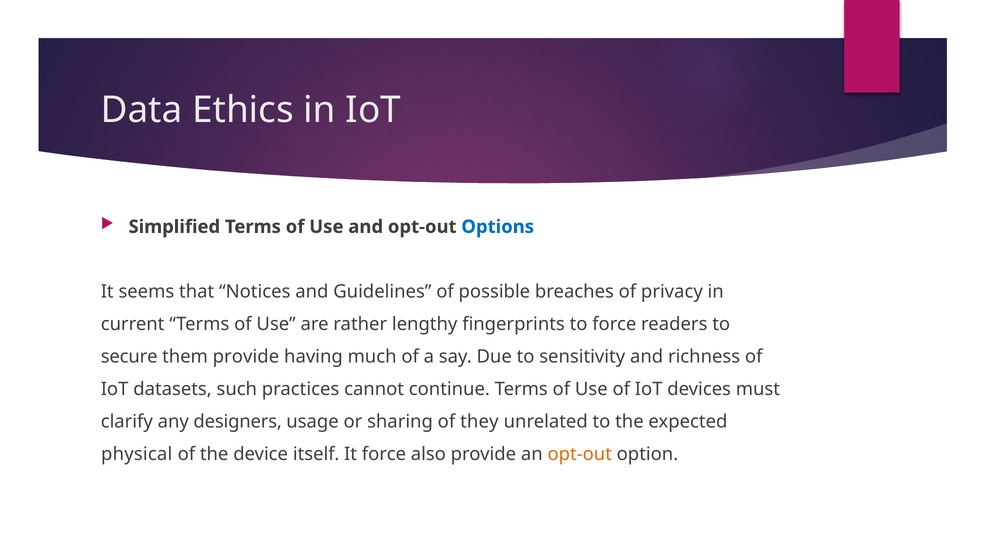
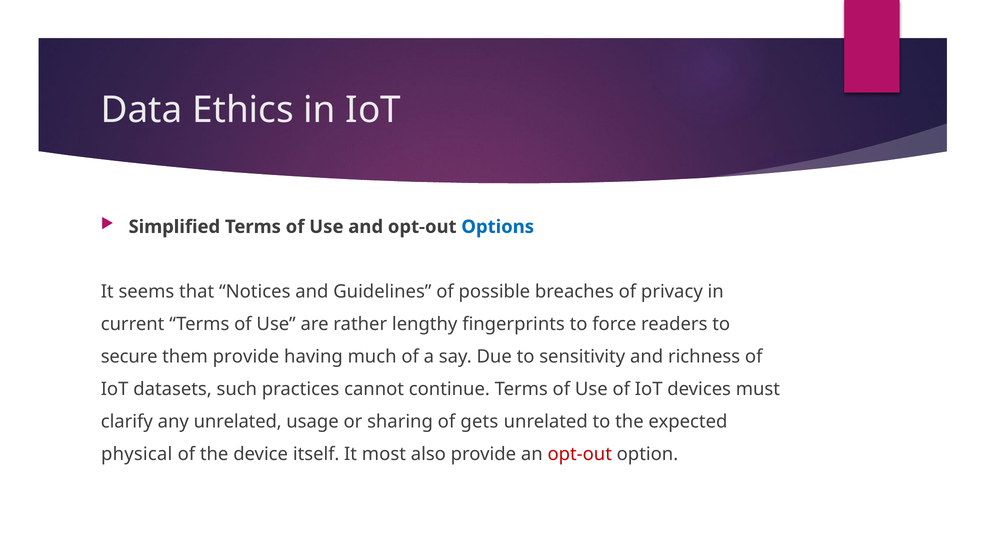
any designers: designers -> unrelated (238, 421)
they: they -> gets (479, 421)
It force: force -> most (384, 454)
opt-out colour: orange -> red (580, 454)
